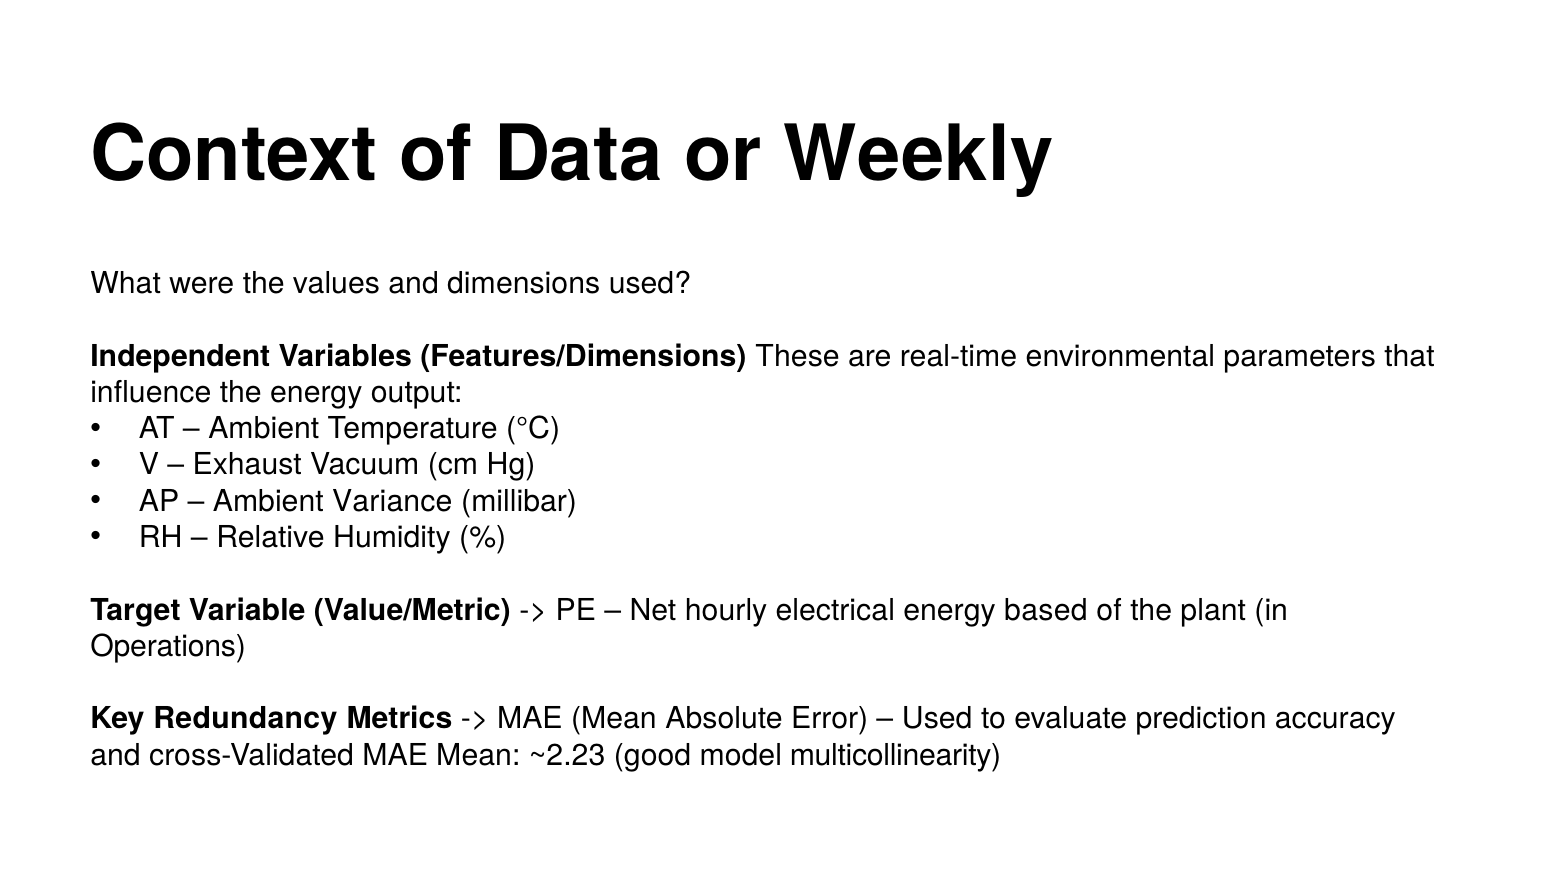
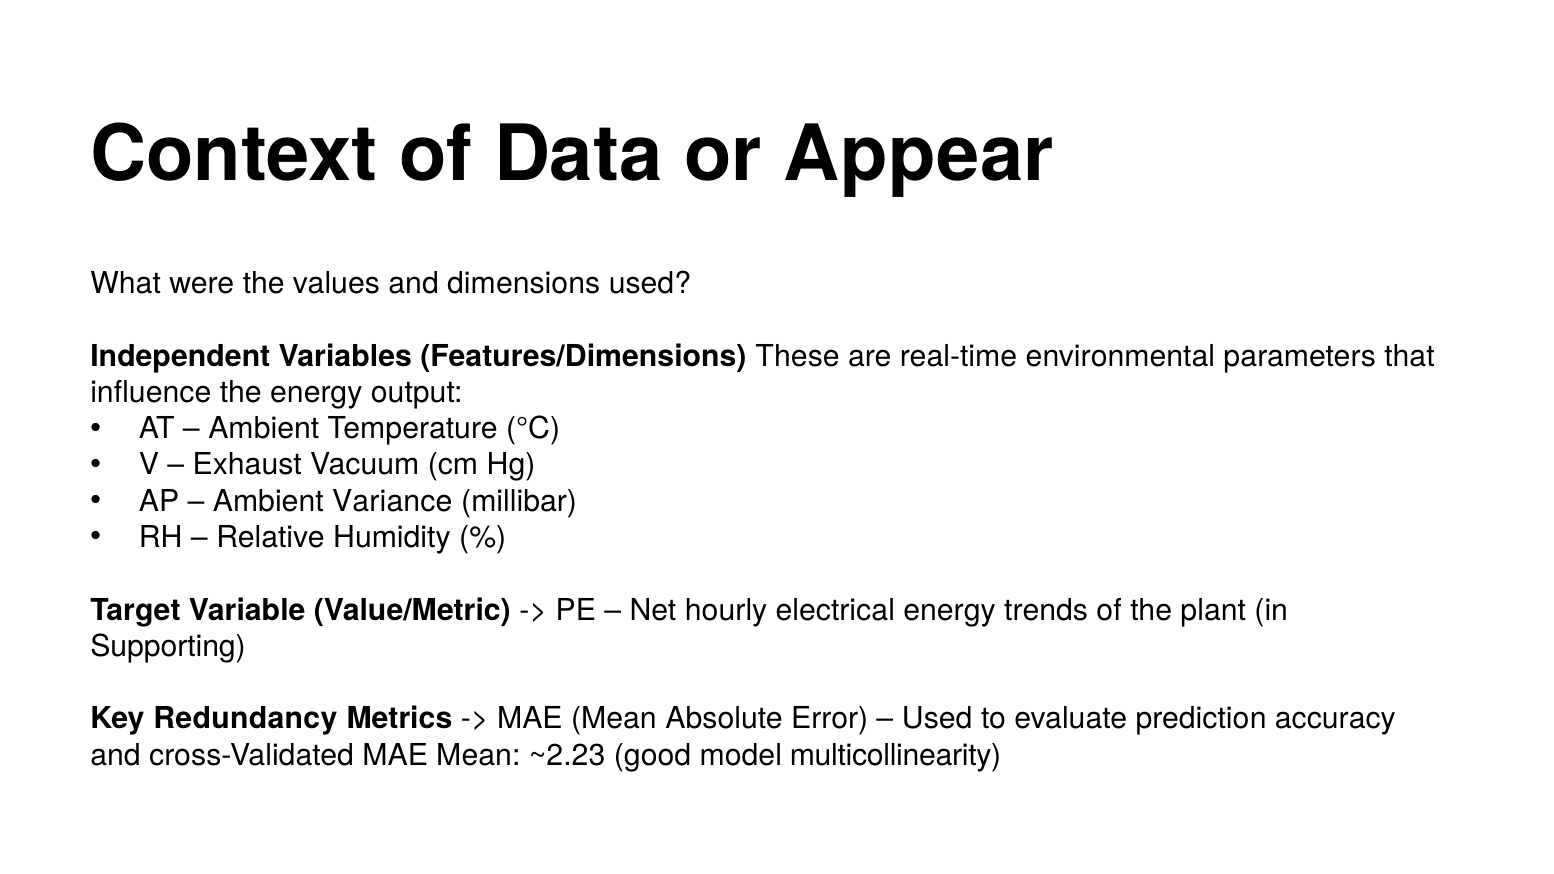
Weekly: Weekly -> Appear (919, 155)
based: based -> trends (1046, 610)
Operations: Operations -> Supporting (168, 646)
